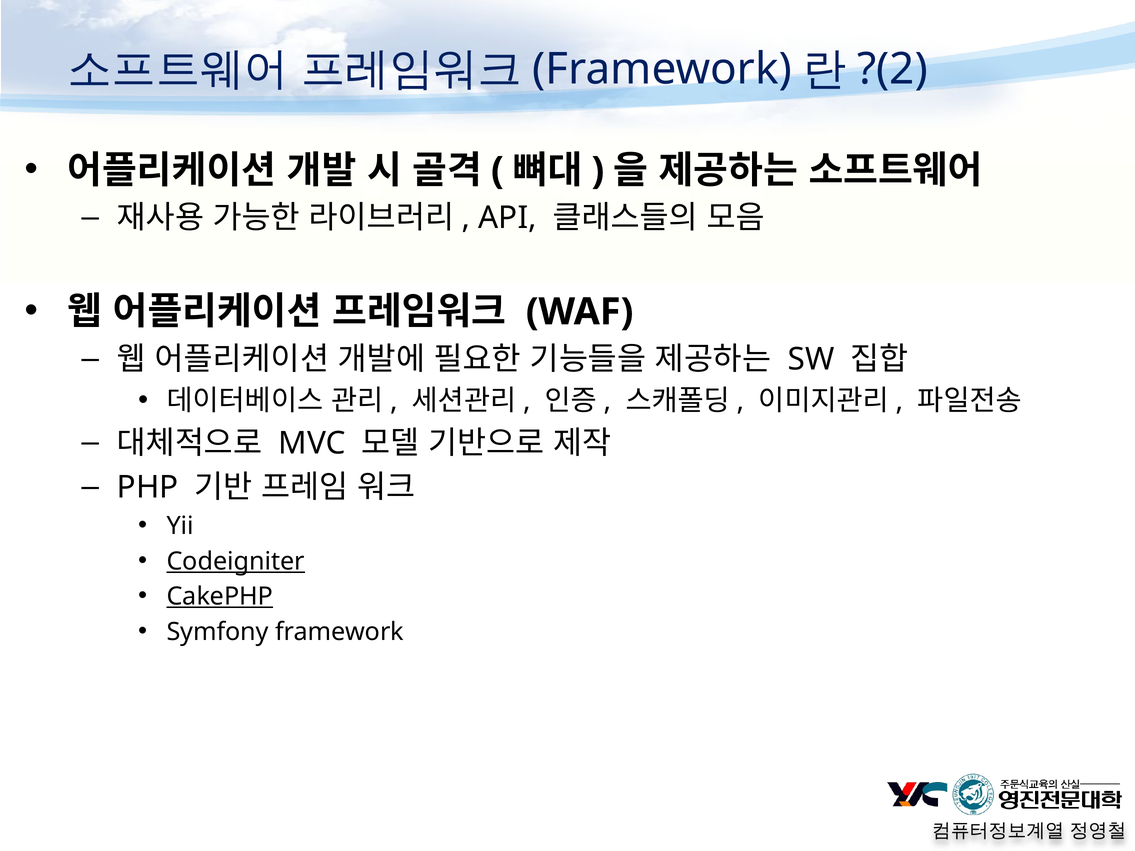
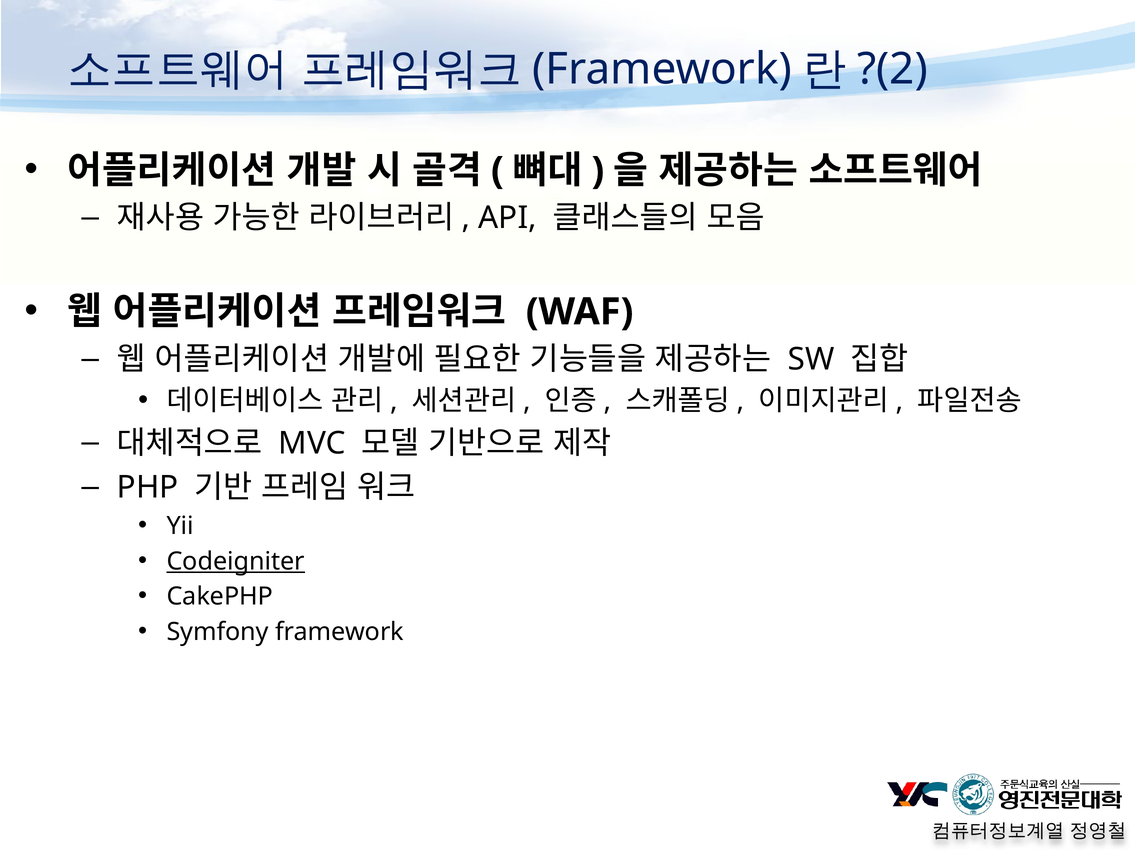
CakePHP underline: present -> none (220, 597)
